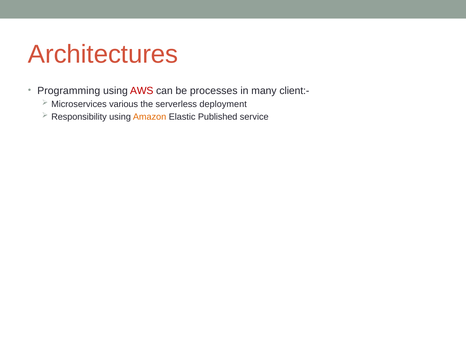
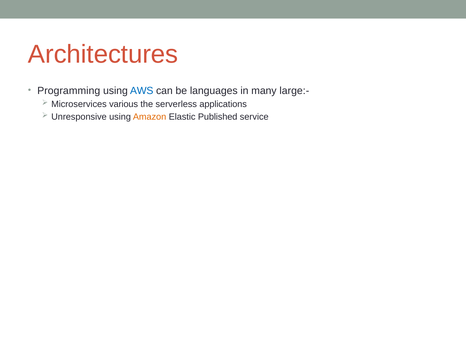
AWS colour: red -> blue (142, 91)
processes: processes -> languages (214, 91)
client:-: client:- -> large:- (294, 91)
deployment: deployment -> applications (223, 104)
Responsibility: Responsibility -> Unresponsive (79, 117)
